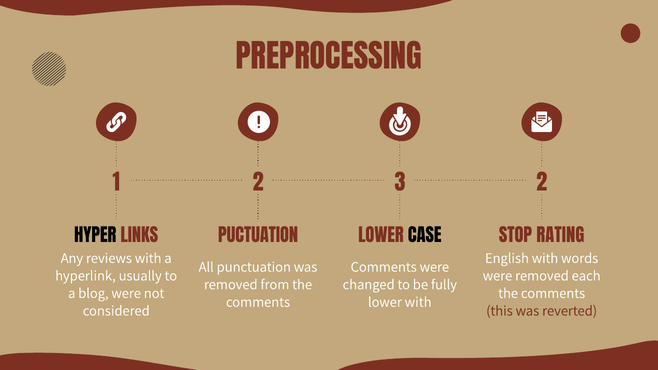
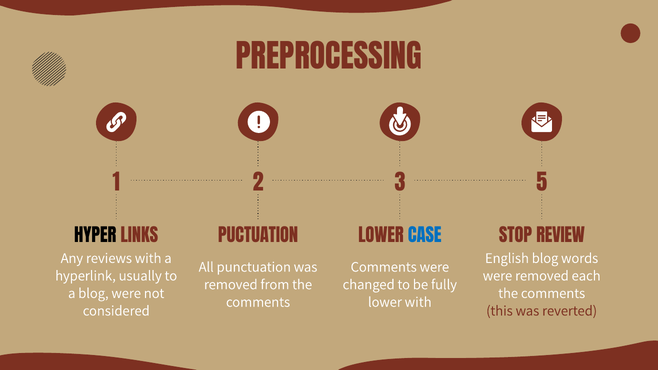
3 2: 2 -> 5 (542, 183)
CASE colour: black -> blue (425, 236)
RATING: RATING -> REVIEW (561, 236)
English with: with -> blog (545, 258)
